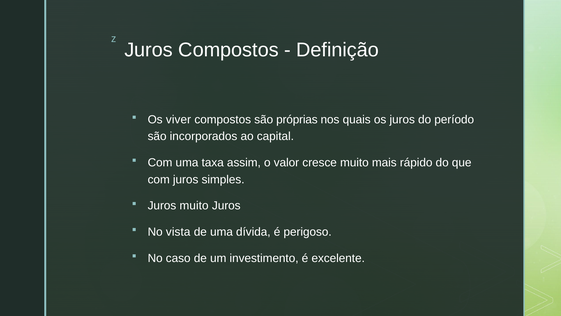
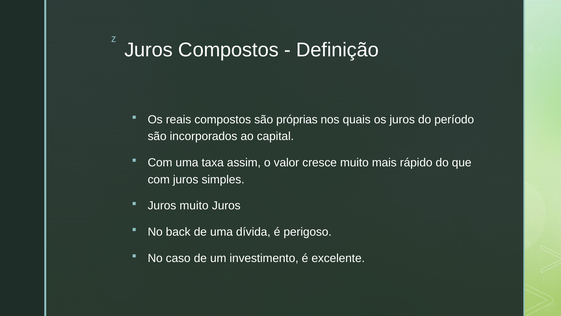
viver: viver -> reais (179, 119)
vista: vista -> back (178, 232)
